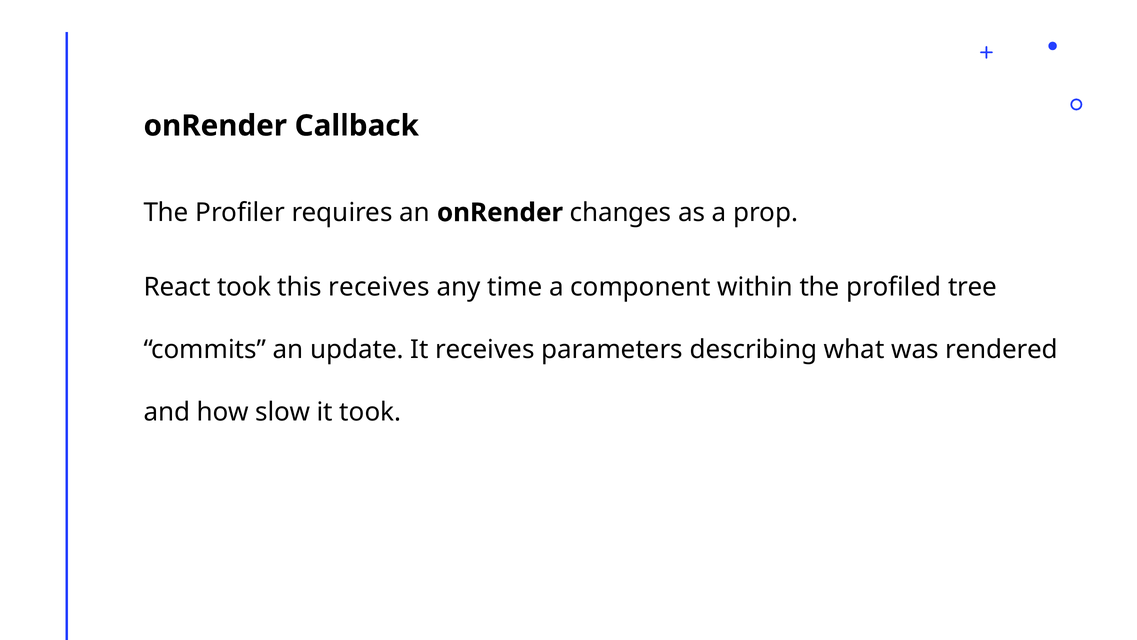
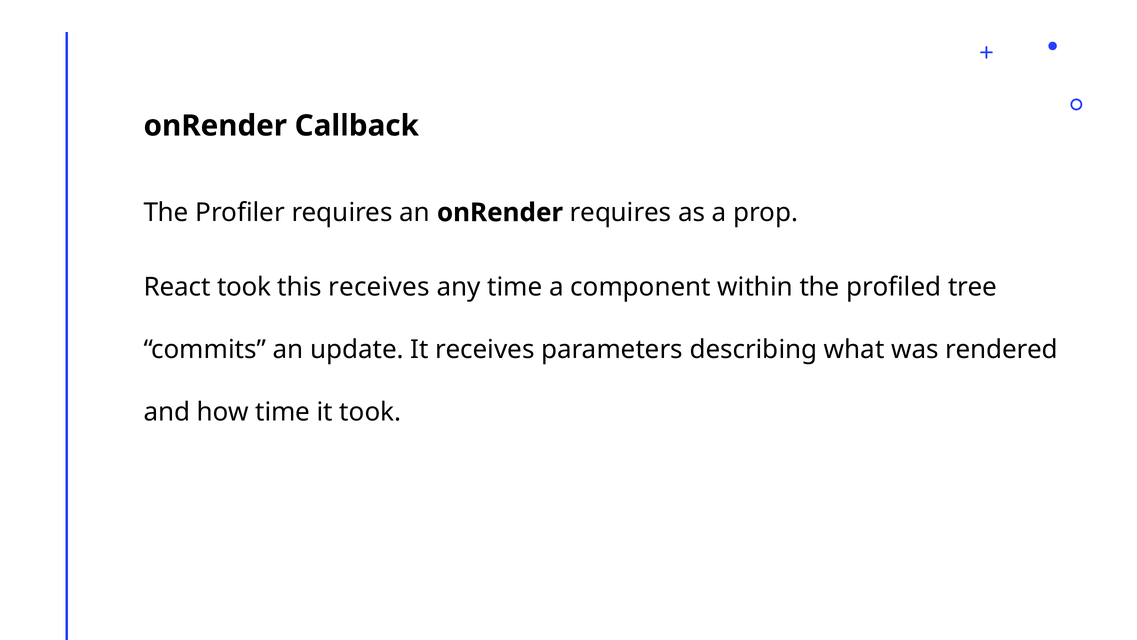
onRender changes: changes -> requires (621, 212)
how slow: slow -> time (283, 412)
